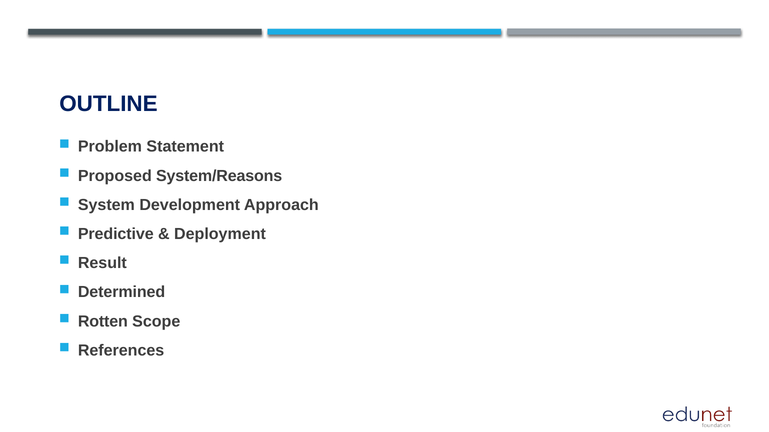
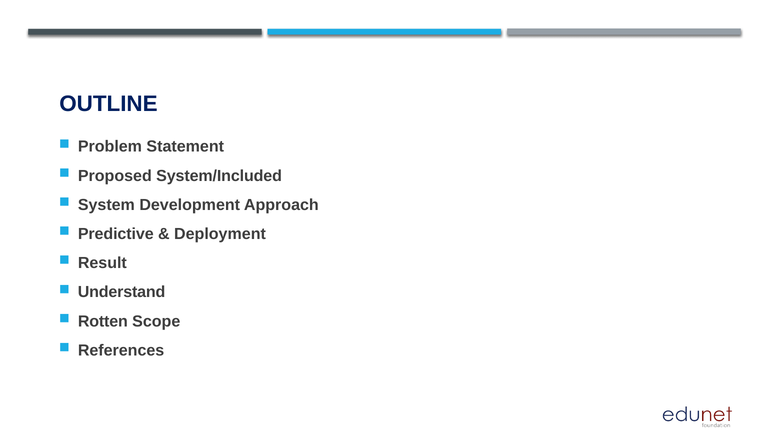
System/Reasons: System/Reasons -> System/Included (219, 176)
Determined: Determined -> Understand (122, 293)
